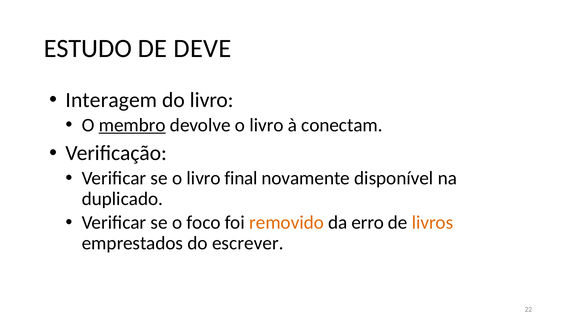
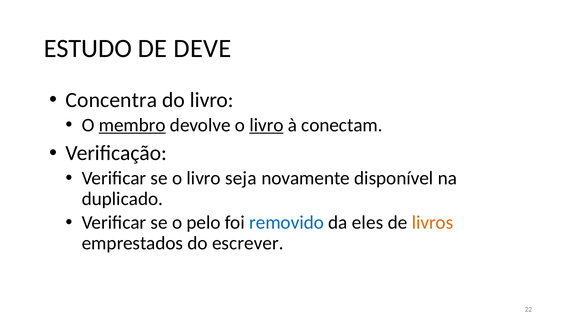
Interagem: Interagem -> Concentra (111, 100)
livro underline: none -> present (266, 125)
final: final -> seja (241, 178)
foco: foco -> pelo (204, 223)
removido colour: orange -> blue (287, 223)
erro: erro -> eles (368, 223)
